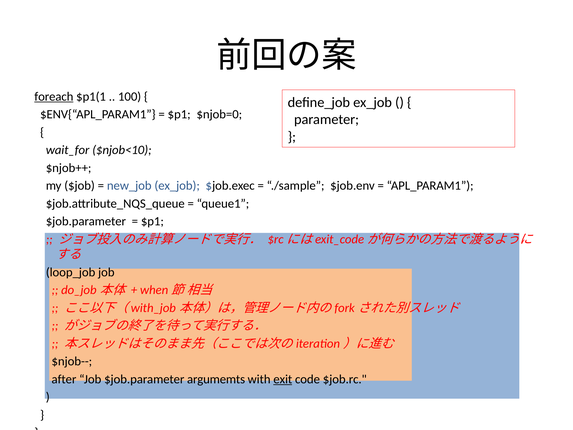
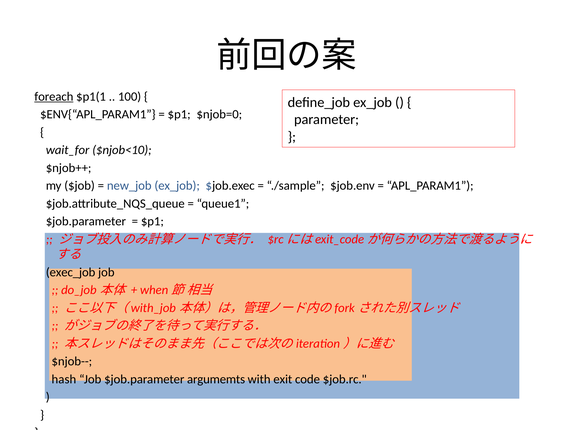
loop_job: loop_job -> exec_job (71, 272)
after: after -> hash (64, 379)
exit underline: present -> none (283, 379)
